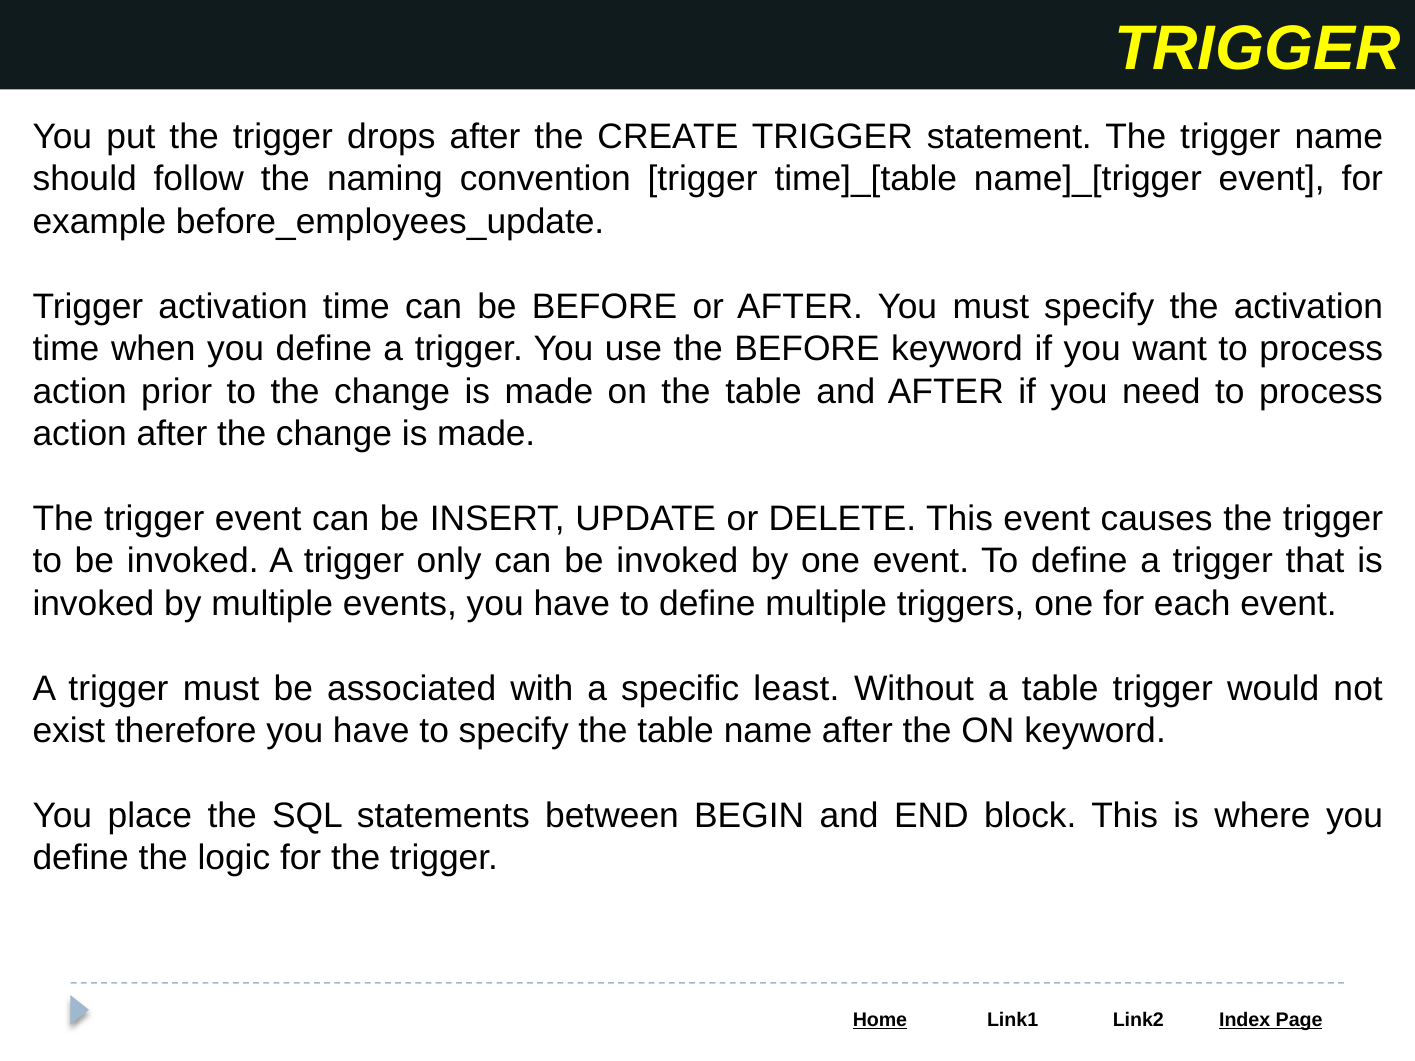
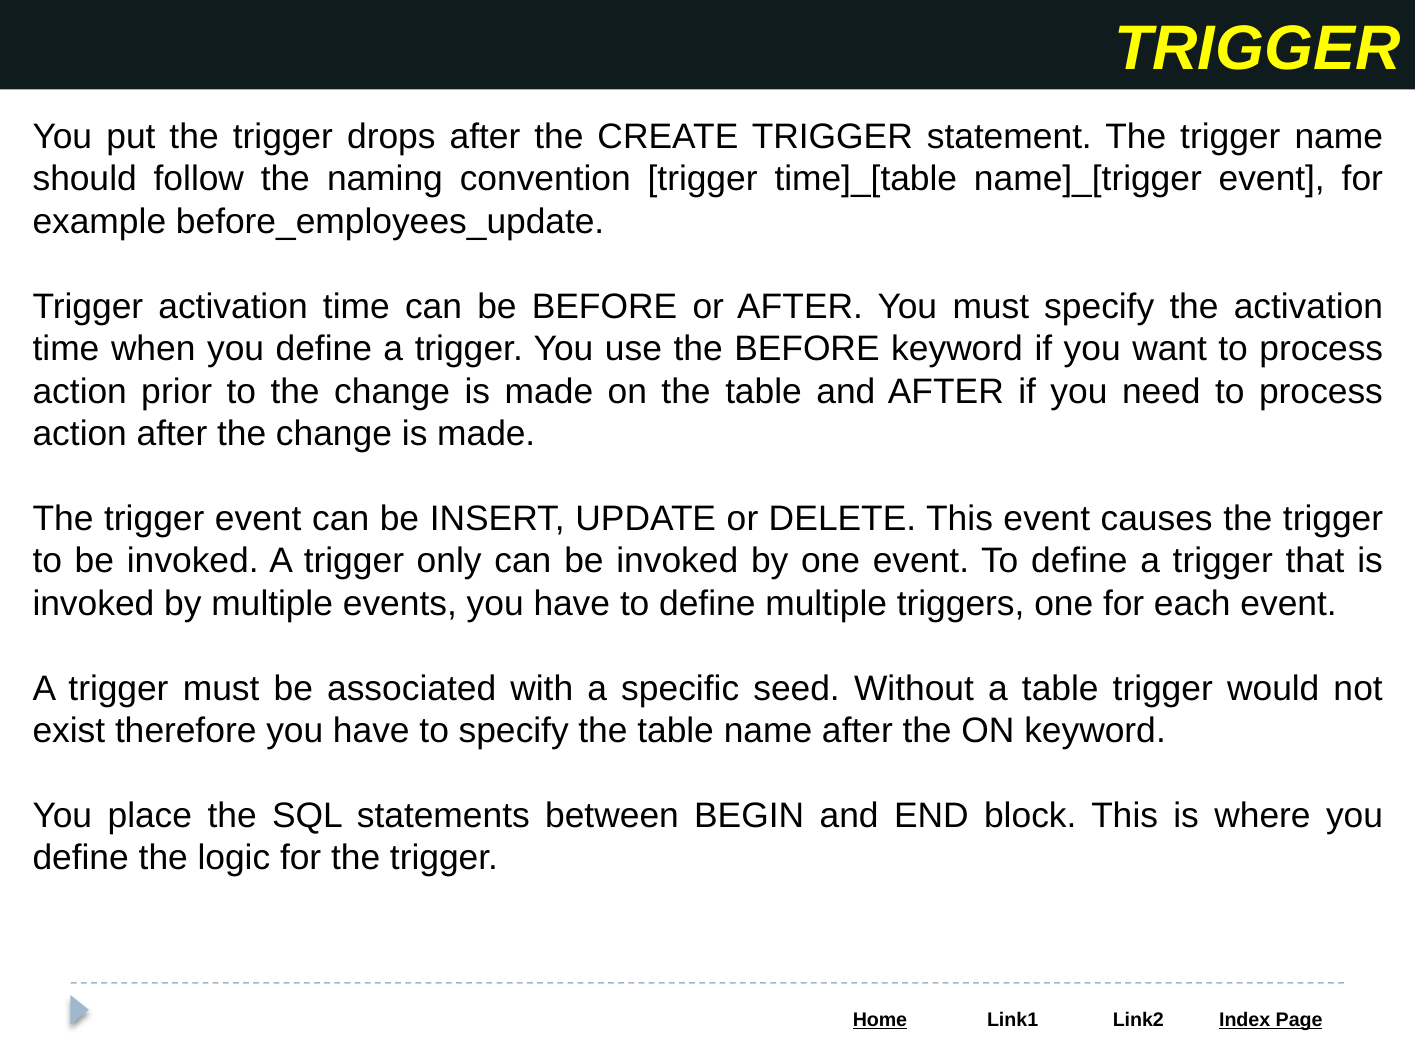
least: least -> seed (797, 689)
